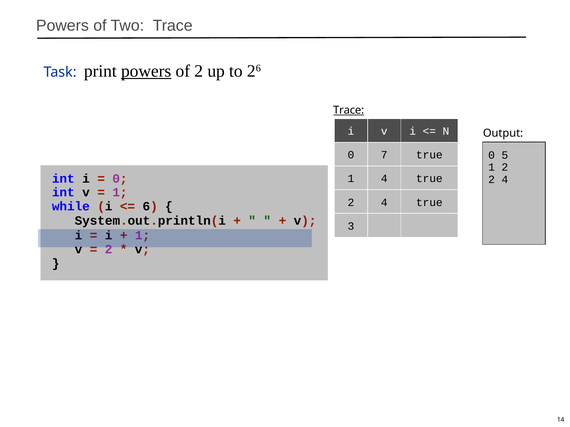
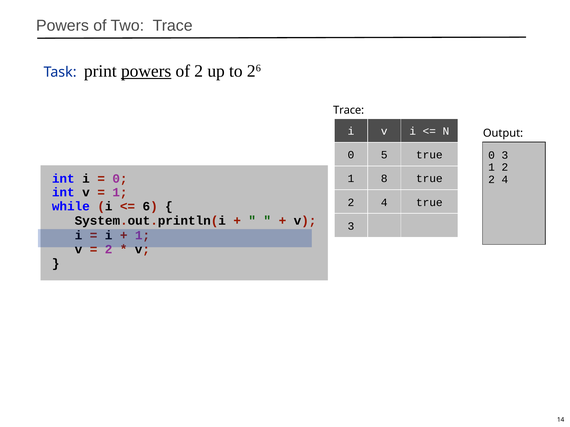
Trace underline: present -> none (349, 110)
7: 7 -> 5 (384, 155)
0 5: 5 -> 3 (505, 155)
1 4: 4 -> 8 (384, 179)
